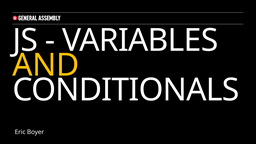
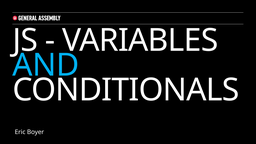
AND colour: yellow -> light blue (46, 65)
